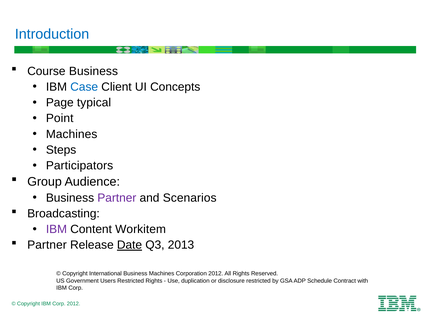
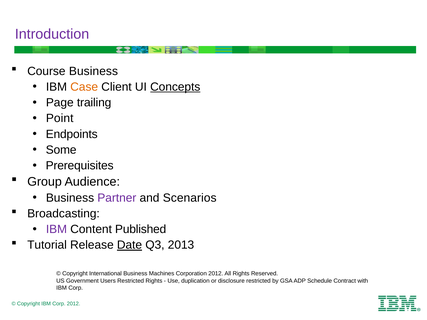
Introduction colour: blue -> purple (52, 34)
Case colour: blue -> orange (84, 87)
Concepts underline: none -> present (175, 87)
typical: typical -> trailing (94, 103)
Machines: Machines -> Endpoints (72, 134)
Steps: Steps -> Some (61, 150)
Participators: Participators -> Prerequisites (80, 166)
Workitem: Workitem -> Published (141, 229)
Partner: Partner -> Tutorial (47, 245)
